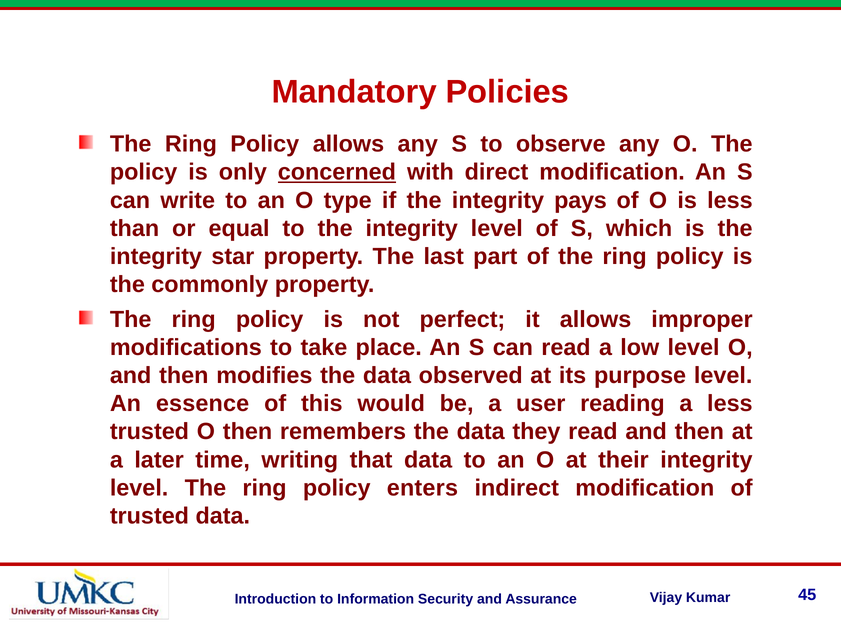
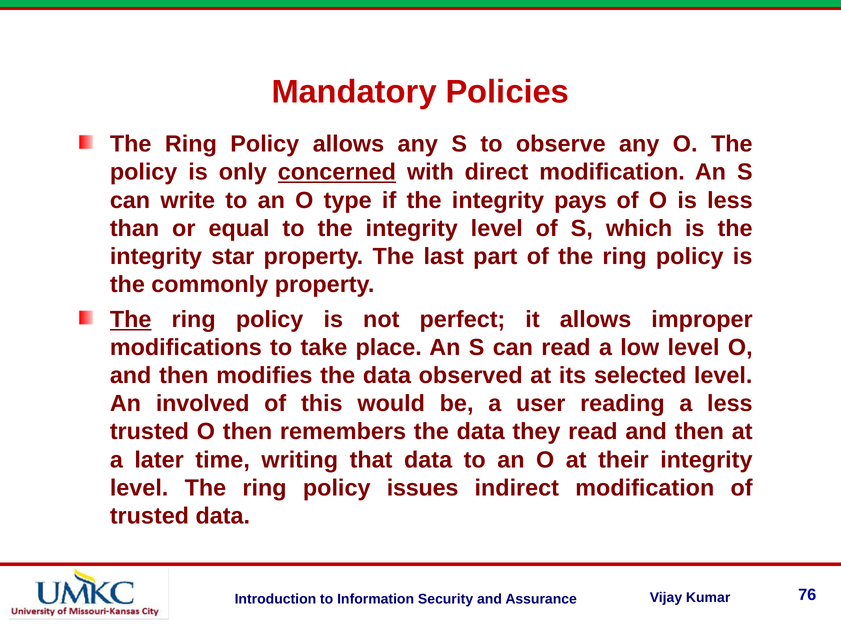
The underline: none -> present (131, 319)
purpose: purpose -> selected (640, 376)
essence: essence -> involved (203, 404)
enters: enters -> issues (423, 488)
45: 45 -> 76 (807, 595)
